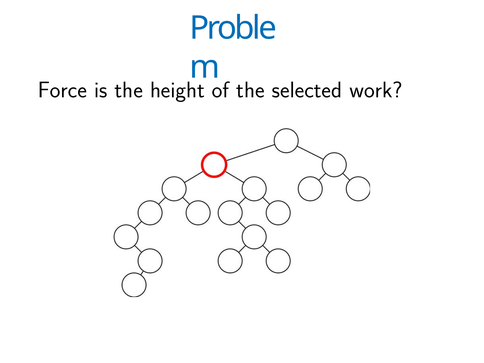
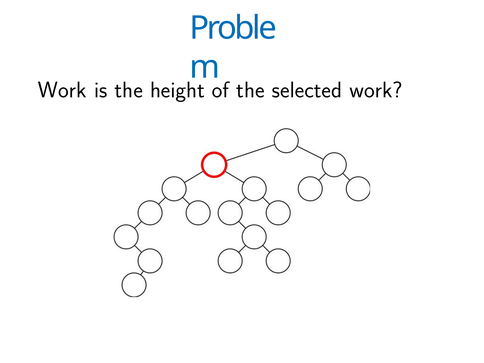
Force: Force -> Work (62, 90)
